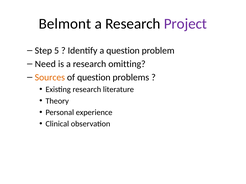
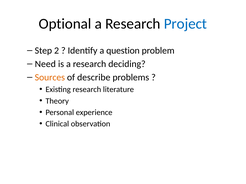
Belmont: Belmont -> Optional (65, 24)
Project colour: purple -> blue (185, 24)
5: 5 -> 2 (57, 51)
omitting: omitting -> deciding (127, 64)
of question: question -> describe (94, 77)
